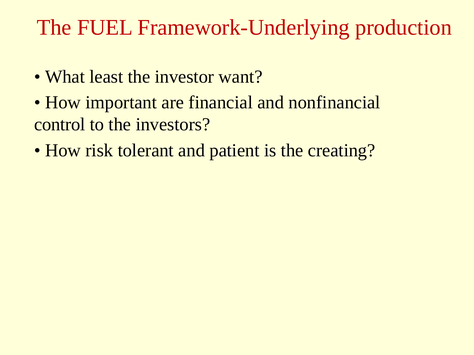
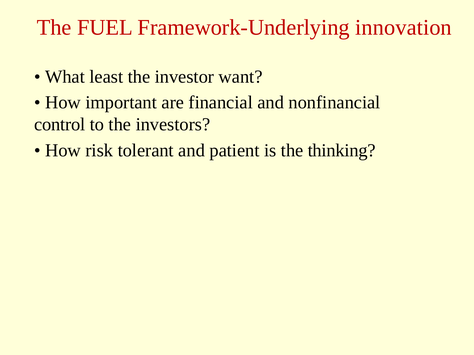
production: production -> innovation (404, 27)
creating: creating -> thinking (342, 151)
